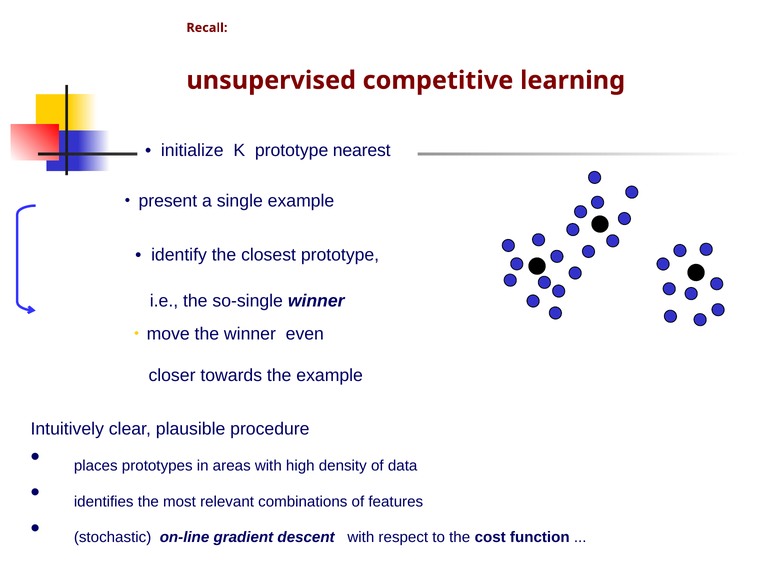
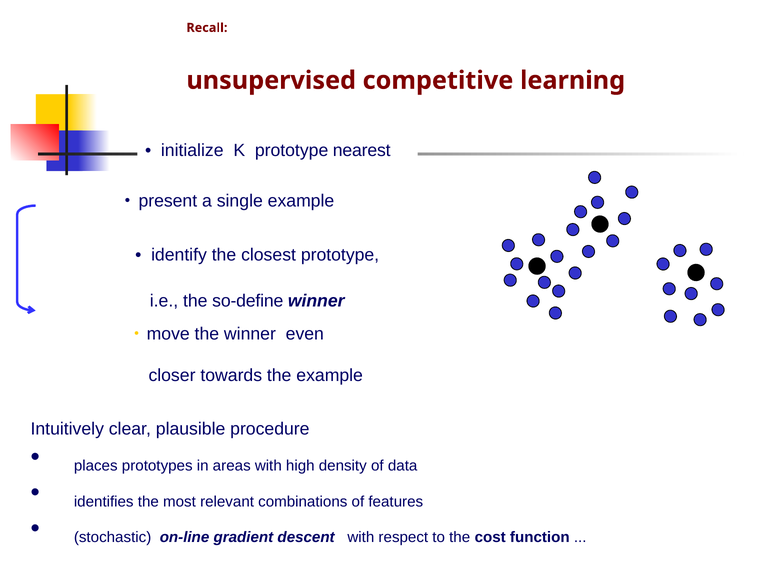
so-single: so-single -> so-define (248, 301)
